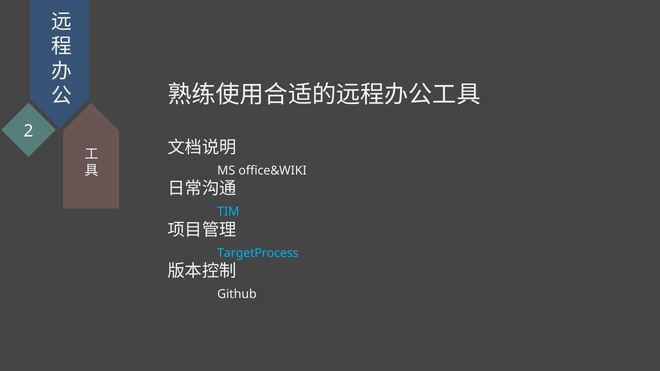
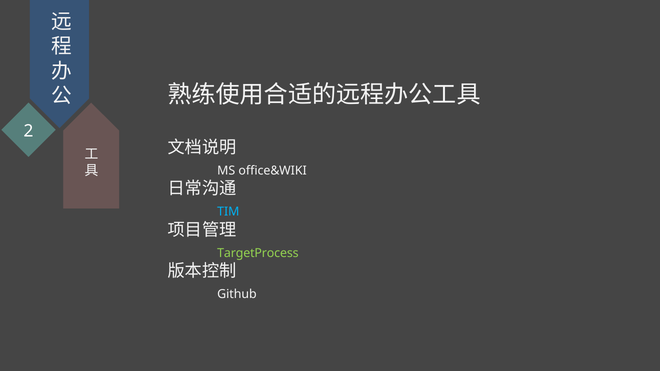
TargetProcess colour: light blue -> light green (258, 253)
